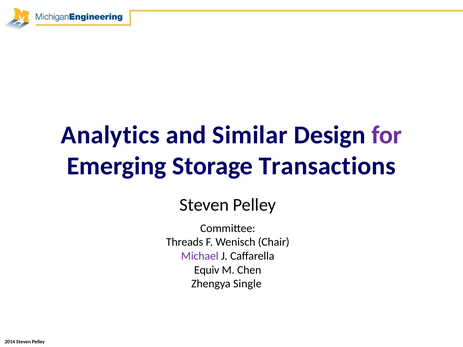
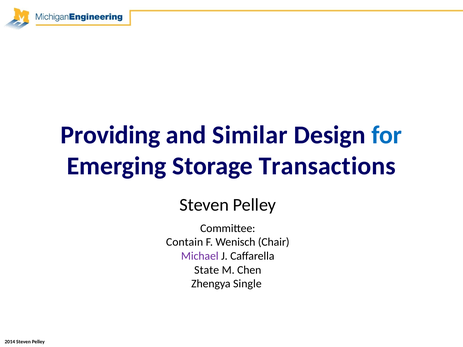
Analytics: Analytics -> Providing (111, 135)
for colour: purple -> blue (387, 135)
Threads: Threads -> Contain (185, 242)
Equiv: Equiv -> State (207, 270)
